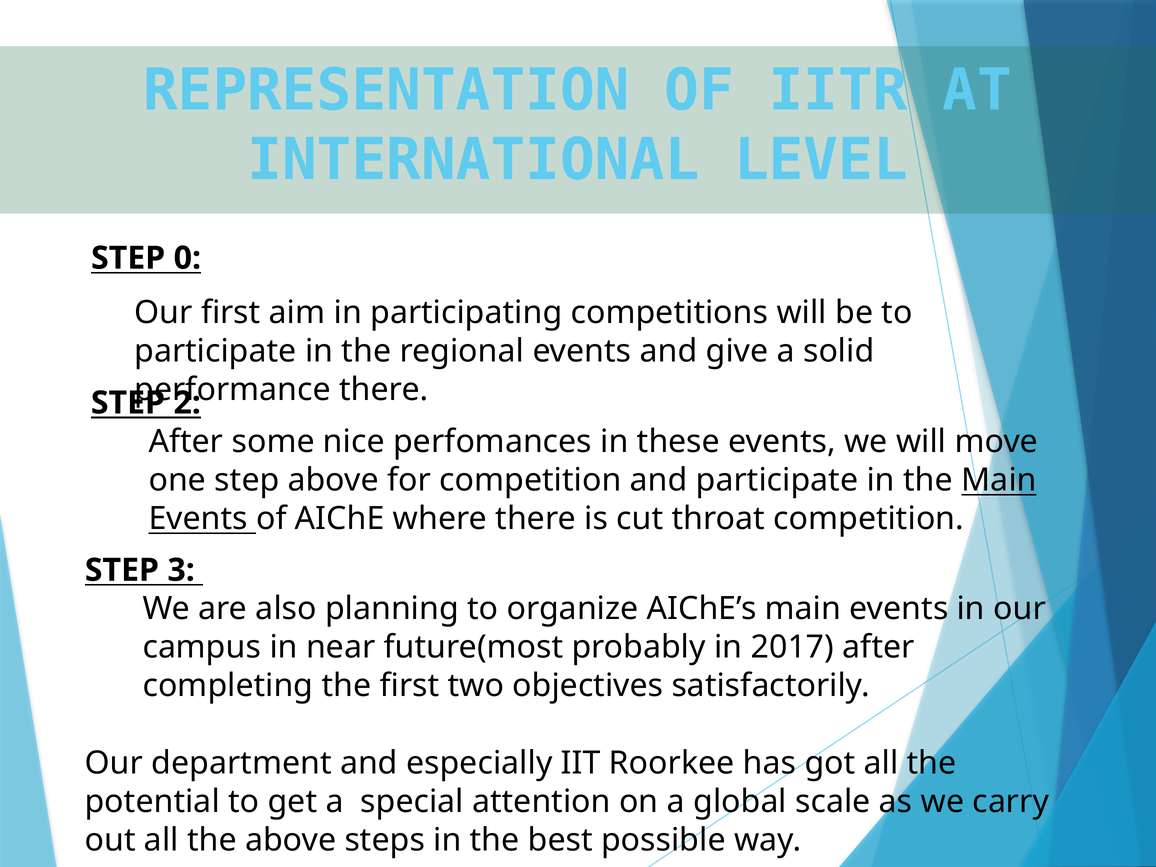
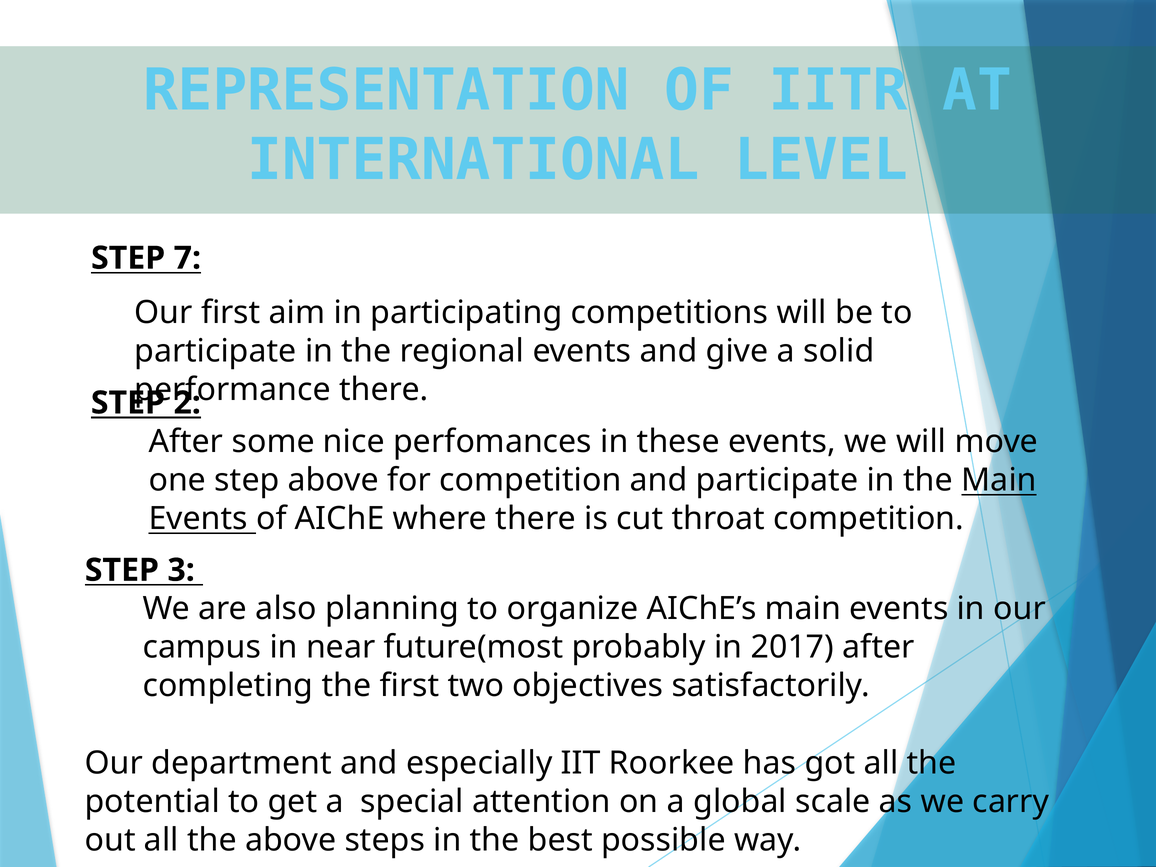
0: 0 -> 7 (187, 258)
